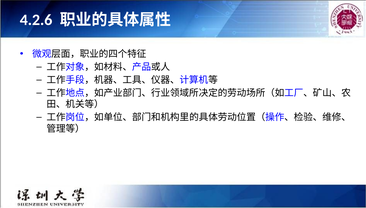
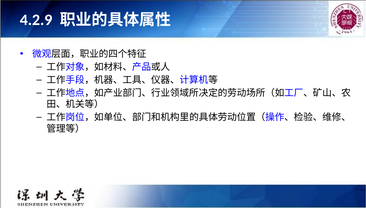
4.2.6: 4.2.6 -> 4.2.9 (36, 20)
